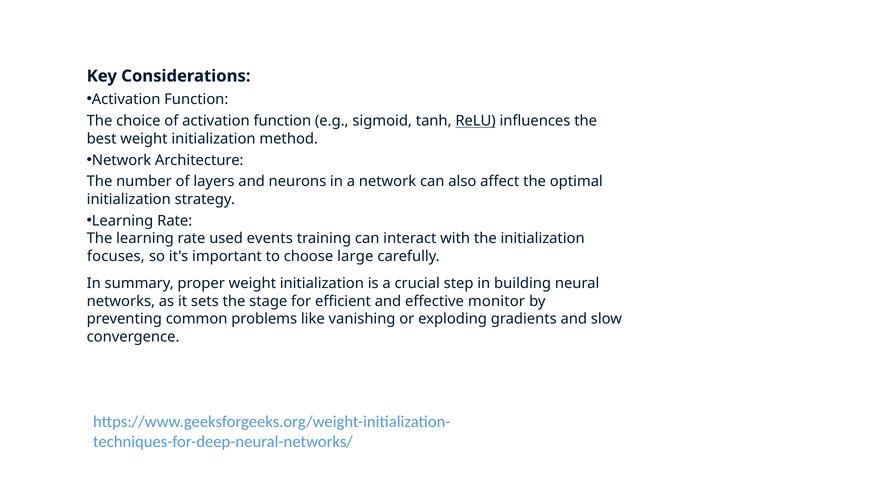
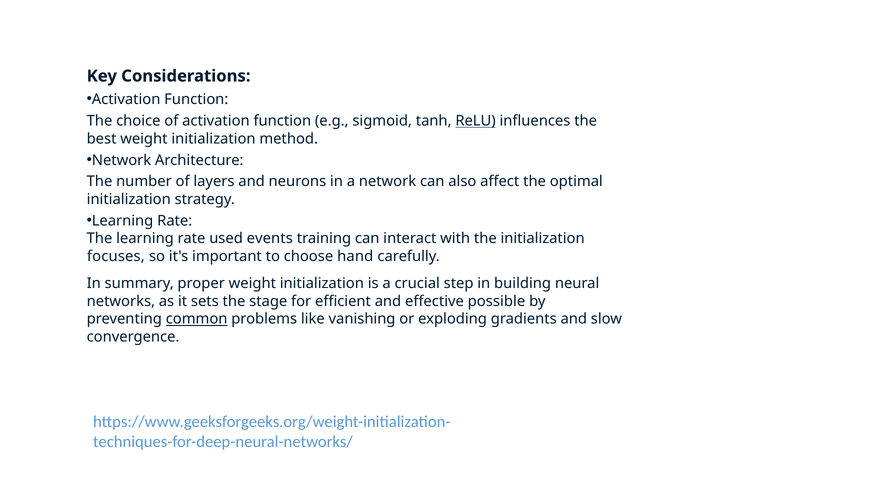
large: large -> hand (355, 256)
monitor: monitor -> possible (496, 301)
common underline: none -> present (197, 319)
